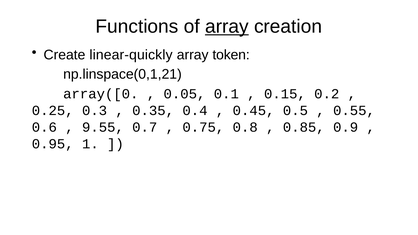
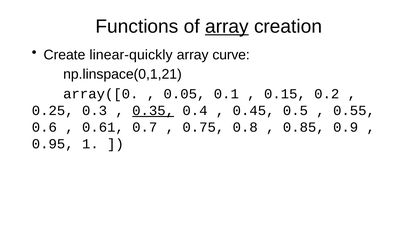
token: token -> curve (231, 55)
0.35 underline: none -> present (153, 111)
9.55: 9.55 -> 0.61 (103, 127)
